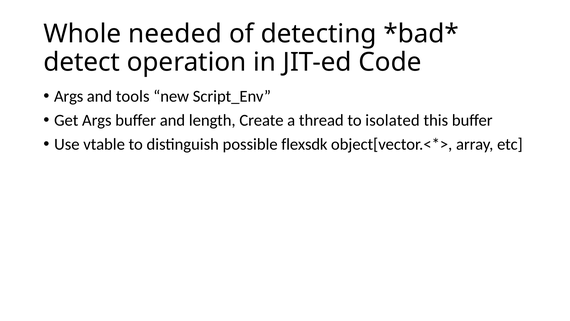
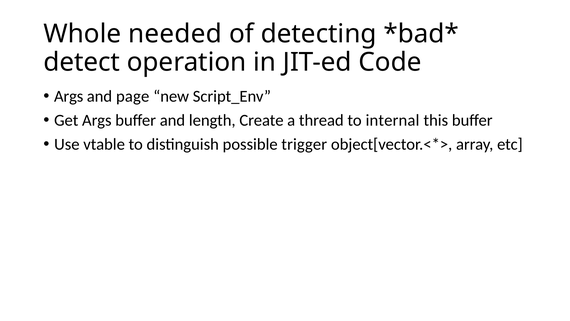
tools: tools -> page (133, 96)
isolated: isolated -> internal (392, 120)
flexsdk: flexsdk -> trigger (304, 144)
